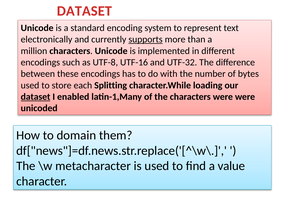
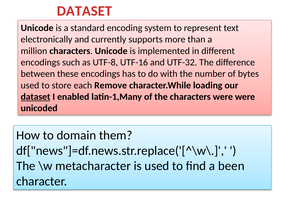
supports underline: present -> none (146, 39)
Splitting: Splitting -> Remove (111, 85)
value: value -> been (231, 166)
